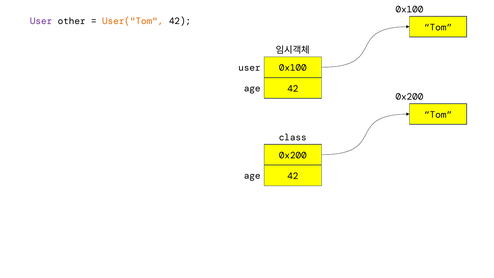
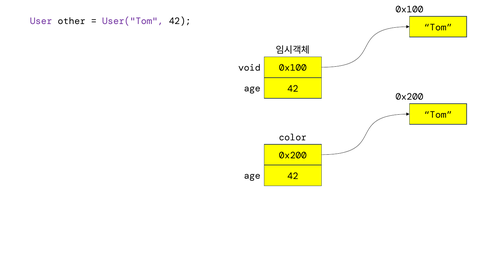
User("Tom colour: orange -> purple (133, 21)
user: user -> void (249, 68)
class: class -> color (293, 137)
